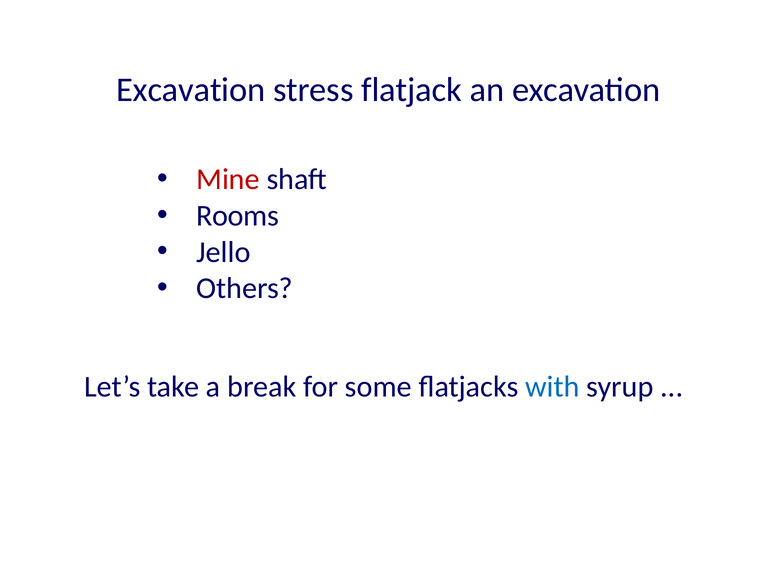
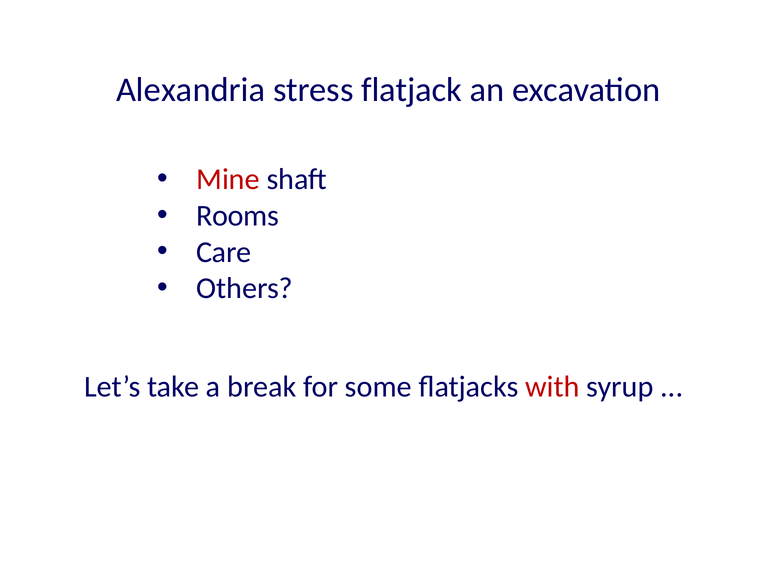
Excavation: Excavation -> Alexandria (191, 90)
Jello: Jello -> Care (224, 252)
with colour: blue -> red (552, 387)
